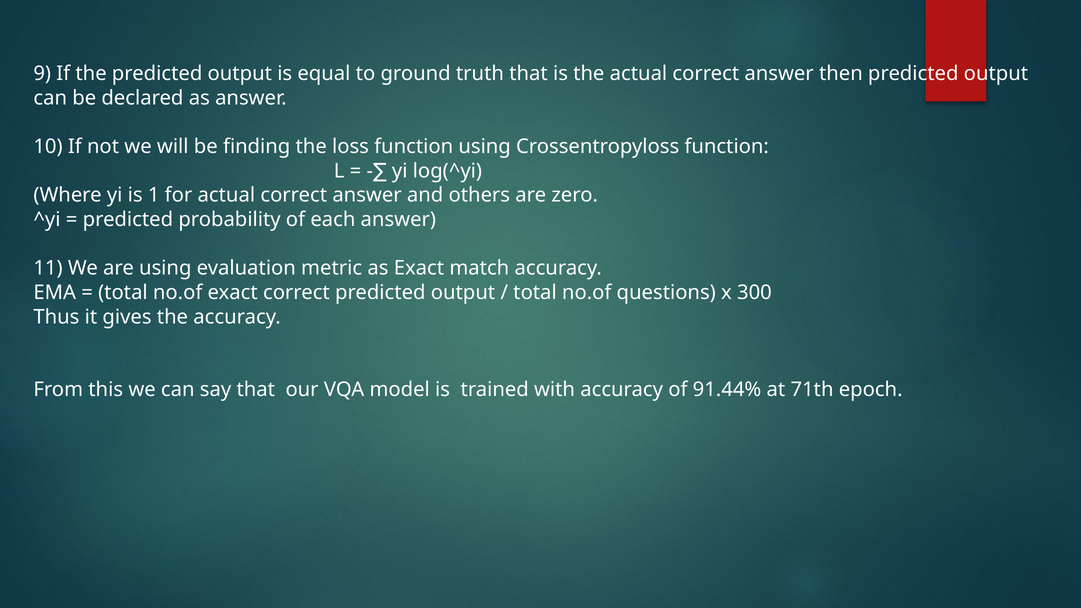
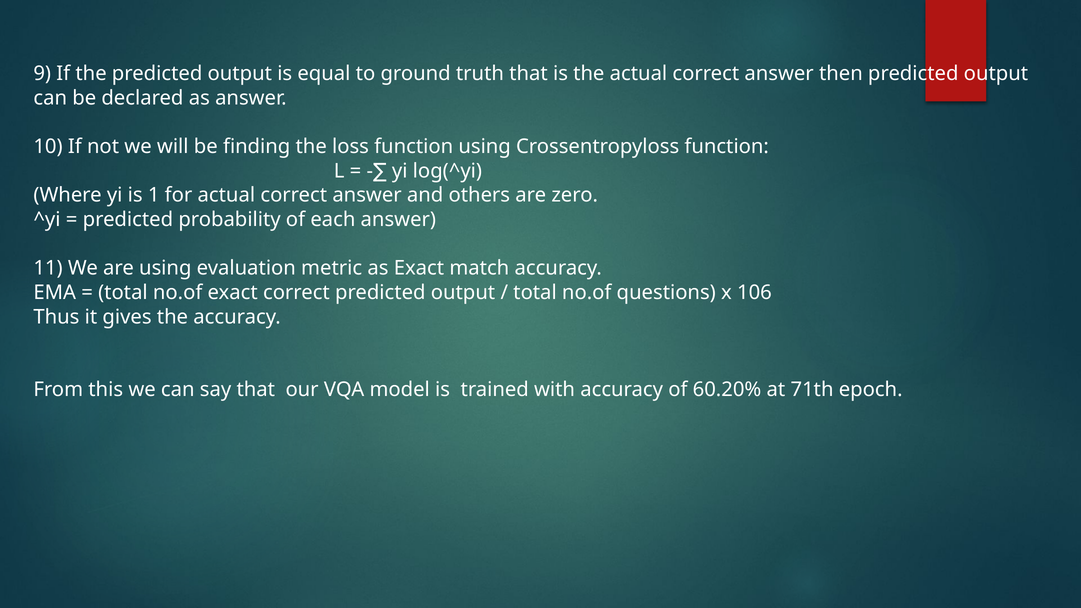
300: 300 -> 106 (754, 293)
91.44%: 91.44% -> 60.20% (727, 390)
